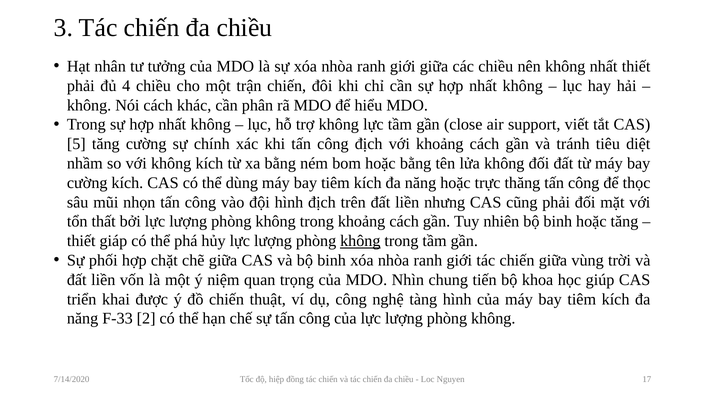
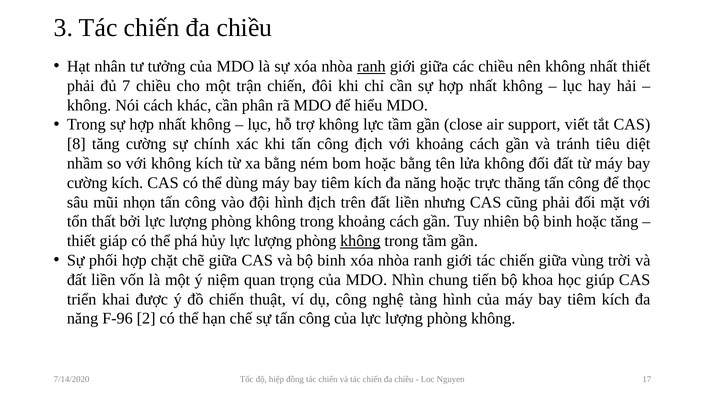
ranh underline: none -> present (371, 66)
4: 4 -> 7 (126, 86)
5: 5 -> 8 (76, 144)
F-33: F-33 -> F-96 (118, 318)
